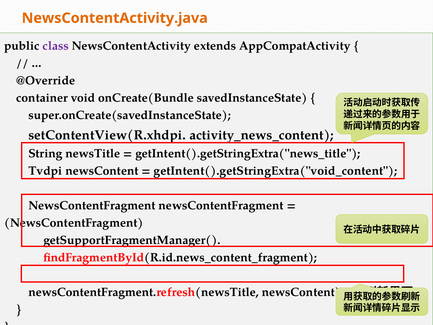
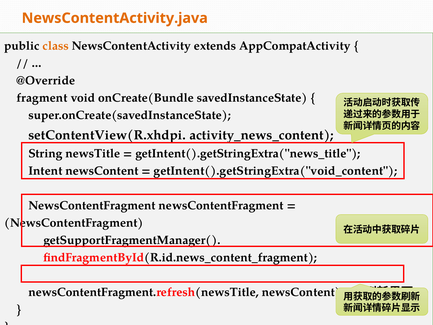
class colour: purple -> orange (56, 46)
container: container -> fragment (42, 98)
Tvdpi: Tvdpi -> Intent (45, 171)
